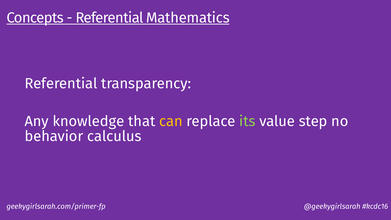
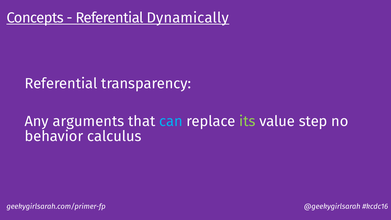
Mathematics: Mathematics -> Dynamically (188, 18)
knowledge: knowledge -> arguments (88, 121)
can colour: yellow -> light blue (171, 121)
